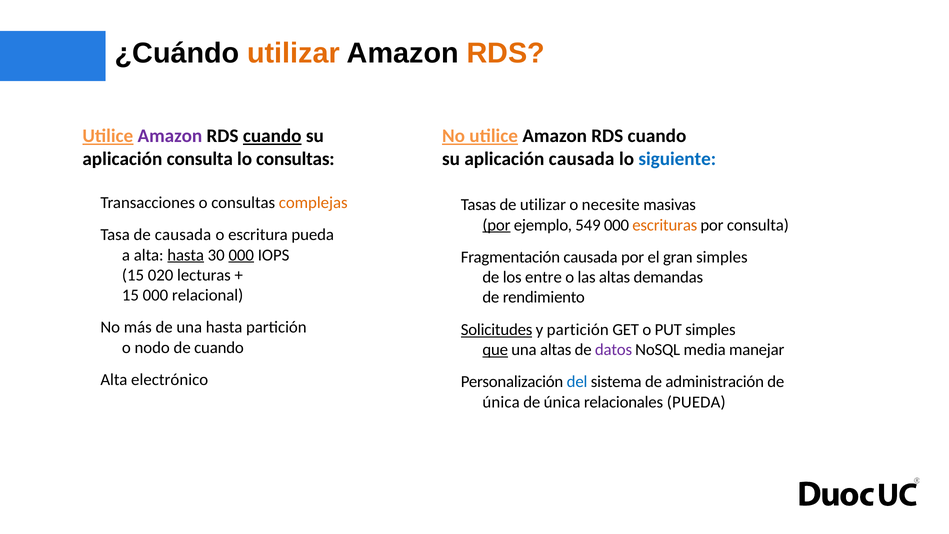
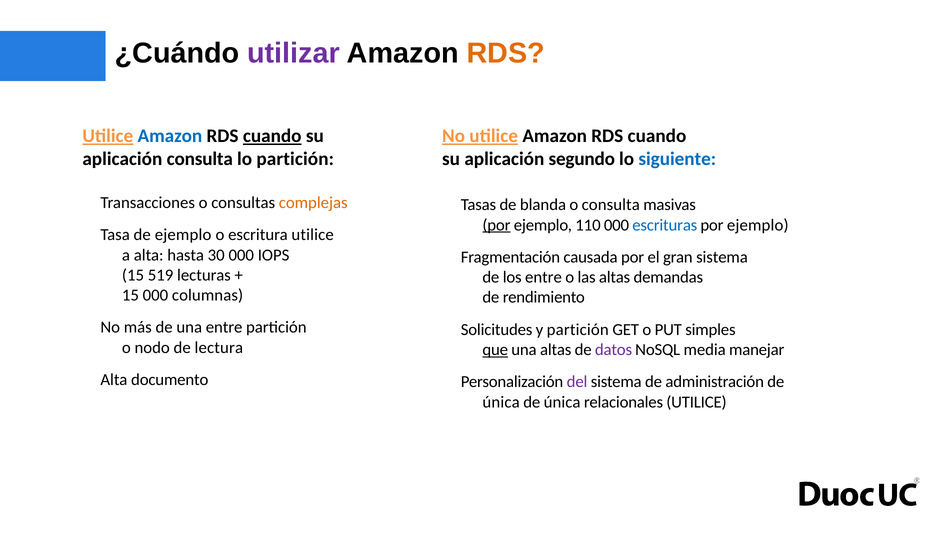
utilizar colour: orange -> purple (294, 53)
Amazon colour: purple -> blue (170, 136)
lo consultas: consultas -> partición (295, 159)
aplicación causada: causada -> segundo (582, 159)
de utilizar: utilizar -> blanda (543, 205)
o necesite: necesite -> consulta (611, 205)
549: 549 -> 110 (588, 225)
escrituras colour: orange -> blue (665, 225)
consulta: consulta -> ejemplo (758, 225)
de causada: causada -> ejemplo (183, 235)
escritura pueda: pueda -> utilice (313, 235)
hasta underline: present -> none (186, 255)
000 underline: present -> none (241, 255)
gran simples: simples -> sistema (722, 257)
020: 020 -> 519 (161, 275)
relacional: relacional -> columnas (208, 295)
una hasta: hasta -> entre (224, 327)
Solicitudes underline: present -> none (497, 330)
de cuando: cuando -> lectura (219, 347)
electrónico: electrónico -> documento (170, 380)
del colour: blue -> purple (577, 382)
relacionales PUEDA: PUEDA -> UTILICE (696, 402)
